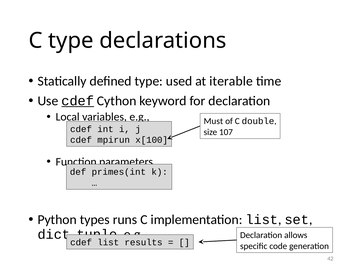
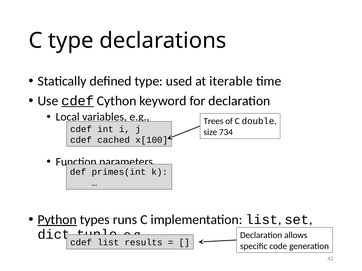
Must: Must -> Trees (213, 121)
107: 107 -> 734 (226, 132)
mpirun: mpirun -> cached (114, 140)
Python underline: none -> present (57, 220)
